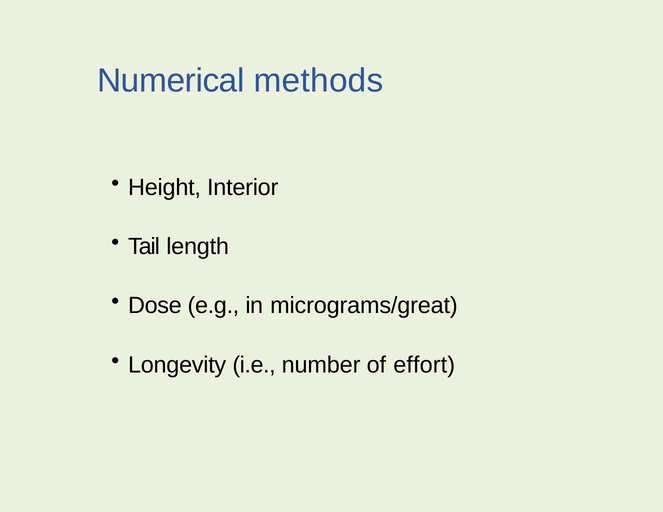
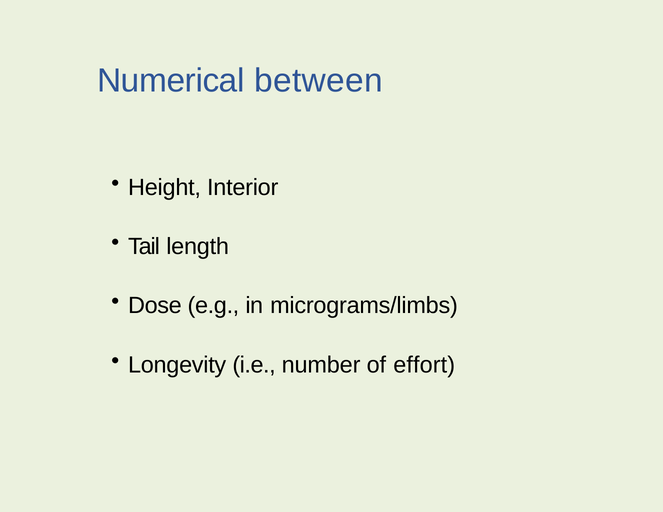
methods: methods -> between (319, 81)
micrograms/great: micrograms/great -> micrograms/limbs (364, 306)
